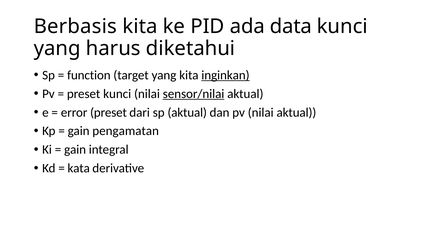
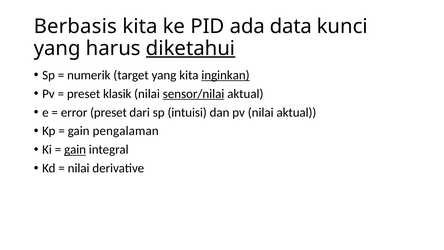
diketahui underline: none -> present (191, 48)
function: function -> numerik (89, 75)
preset kunci: kunci -> klasik (117, 94)
sp aktual: aktual -> intuisi (187, 112)
pengamatan: pengamatan -> pengalaman (126, 131)
gain underline: none -> present (75, 150)
kata: kata -> nilai (79, 168)
